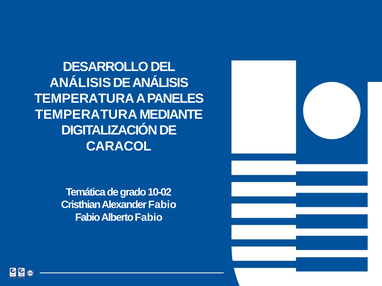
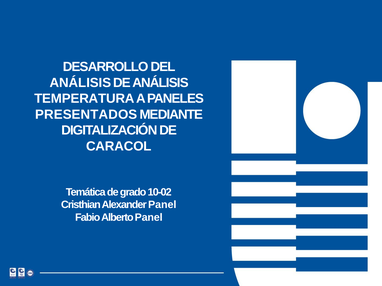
TEMPERATURA: TEMPERATURA -> PRESENTADOS (86, 115)
Alexander Fabio: Fabio -> Panel (162, 205)
Alberto Fabio: Fabio -> Panel (149, 218)
